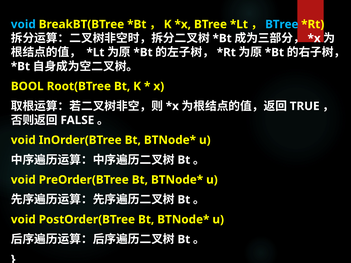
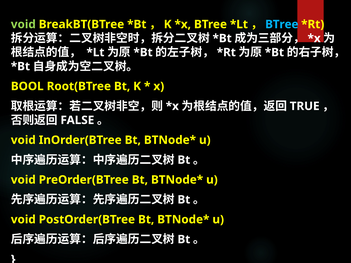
void colour: light blue -> light green (23, 24)
